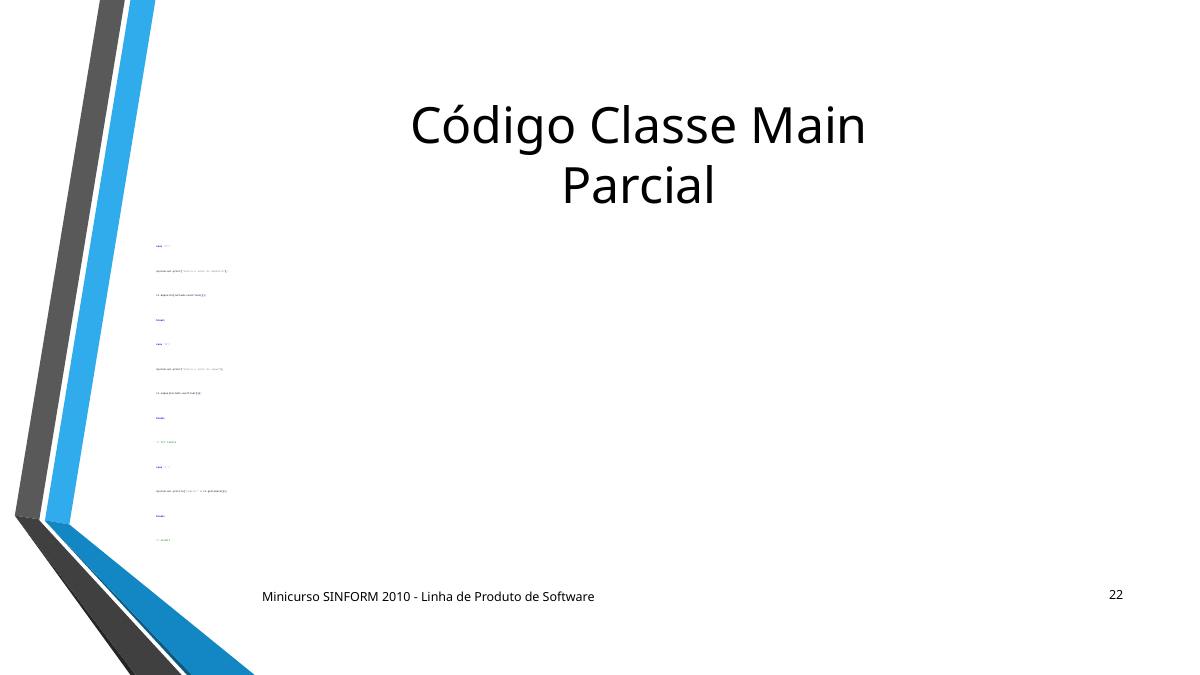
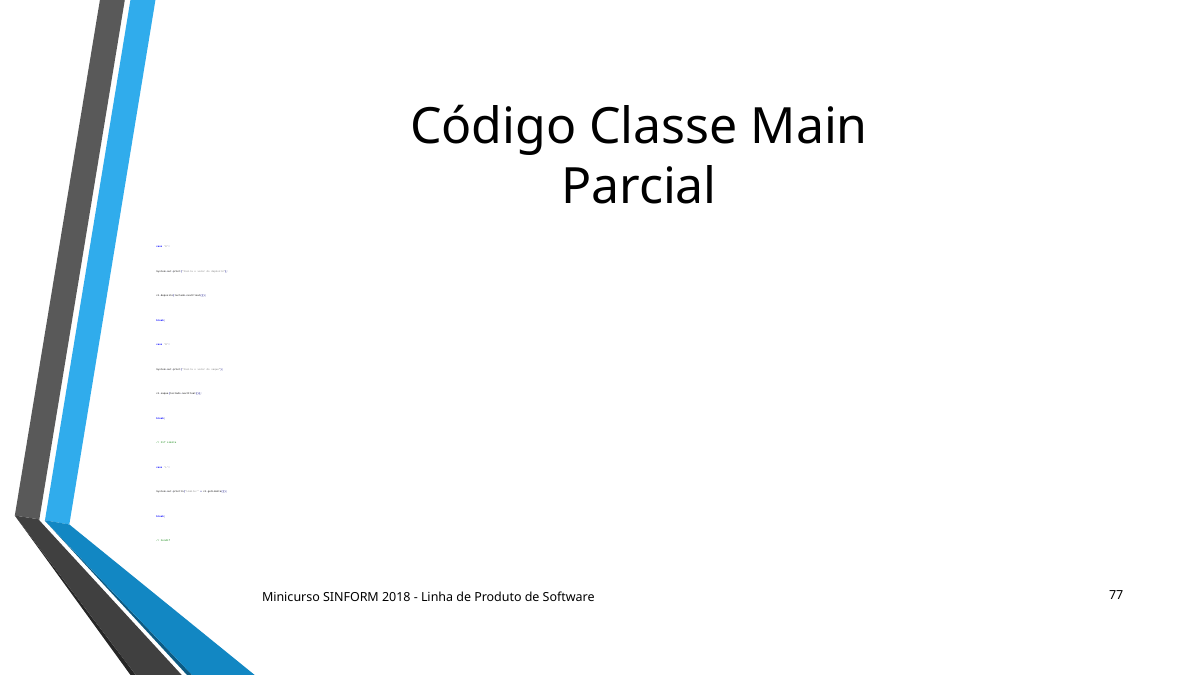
2010: 2010 -> 2018 (396, 597)
22: 22 -> 77 (1116, 595)
